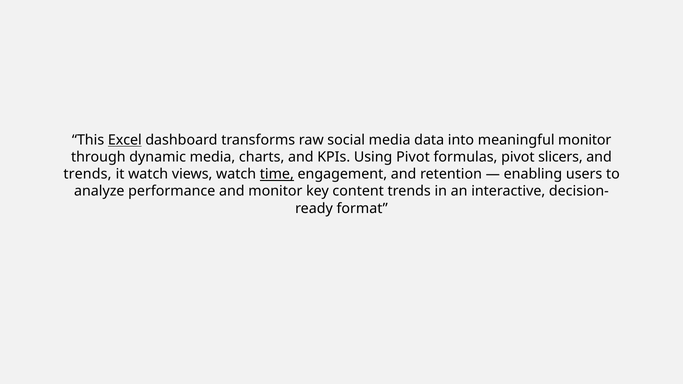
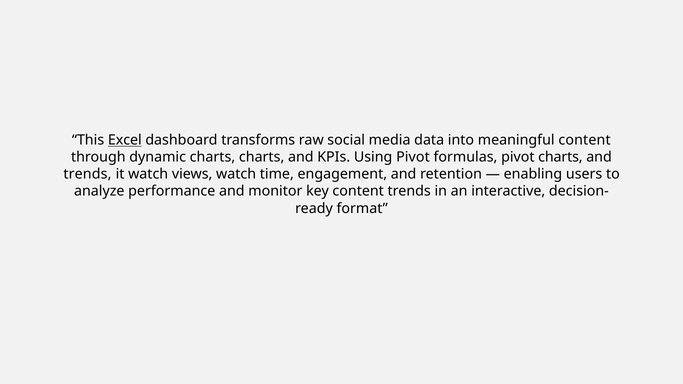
meaningful monitor: monitor -> content (585, 140)
dynamic media: media -> charts (212, 157)
pivot slicers: slicers -> charts (560, 157)
time underline: present -> none (277, 174)
